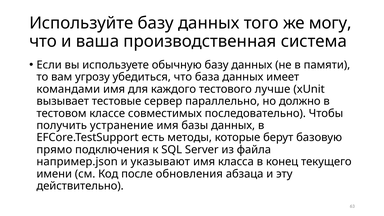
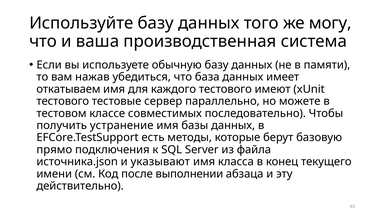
угрозу: угрозу -> нажав (92, 77)
командами: командами -> откатываем (68, 89)
лучше: лучше -> имеют (273, 89)
вызывает: вызывает -> тестового (63, 101)
должно: должно -> можете (300, 101)
например.json: например.json -> источника.json (77, 162)
обновления: обновления -> выполнении (189, 174)
